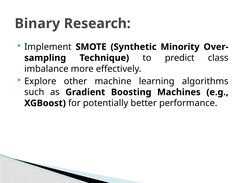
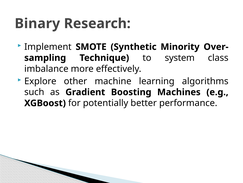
predict: predict -> system (180, 58)
